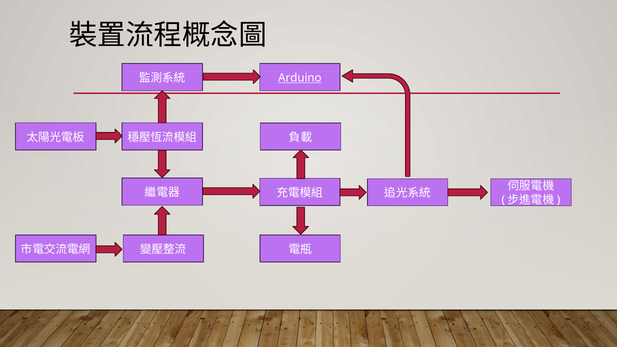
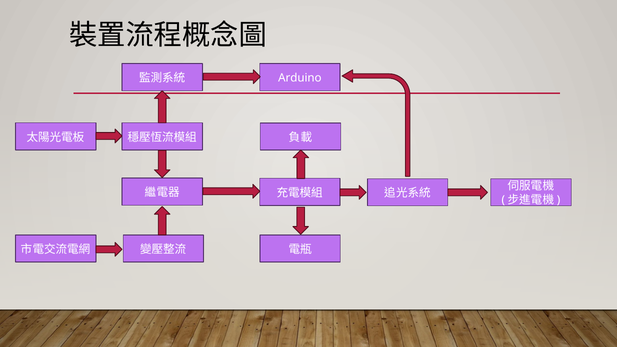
Arduino underline: present -> none (300, 78)
